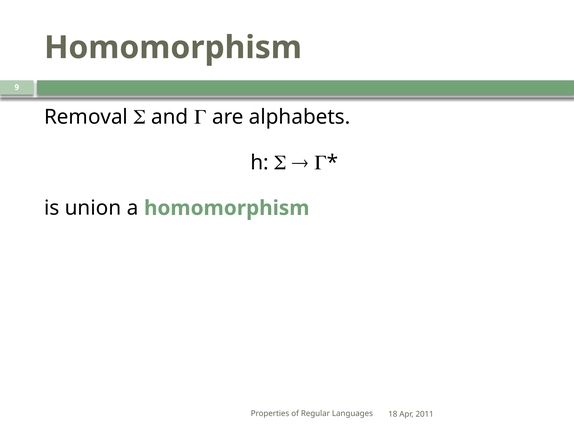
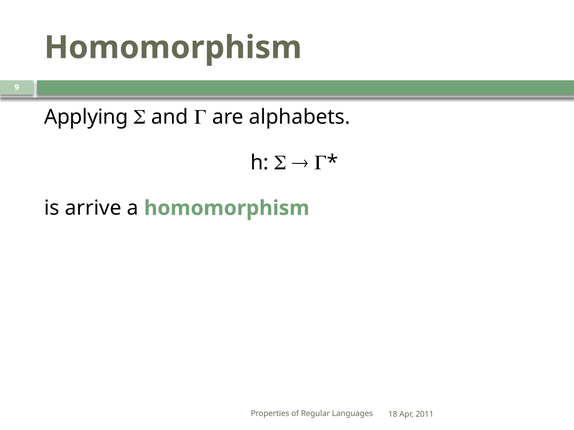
Removal: Removal -> Applying (86, 117)
union: union -> arrive (93, 208)
